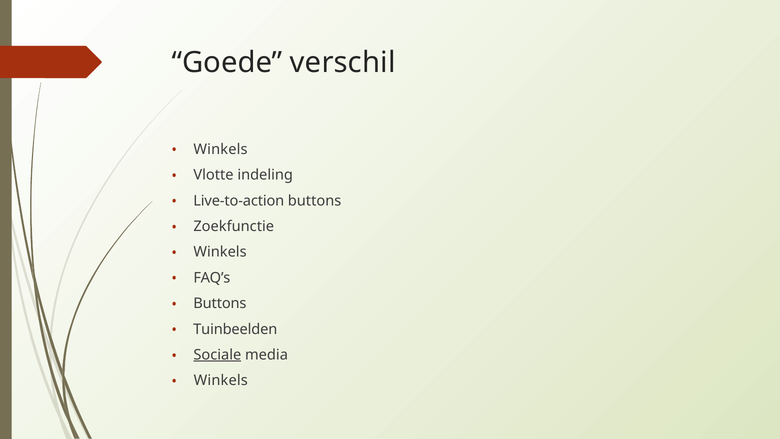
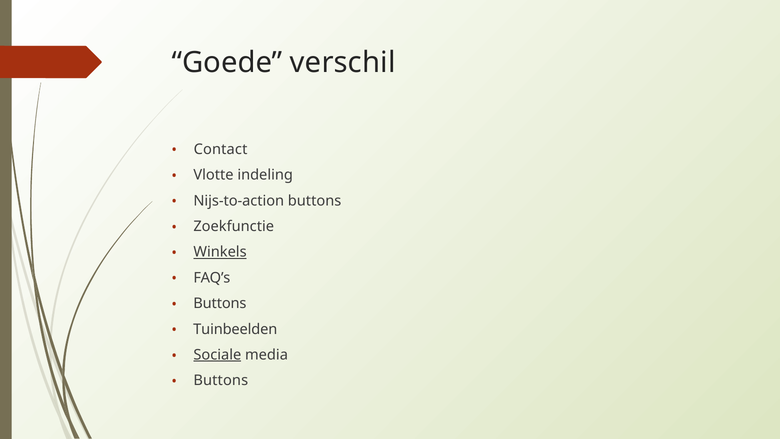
Winkels: Winkels -> Contact (221, 149)
Live-to-action: Live-to-action -> Nijs-to-action (239, 201)
Winkels underline: none -> present (220, 252)
Winkels: Winkels -> Buttons (221, 380)
